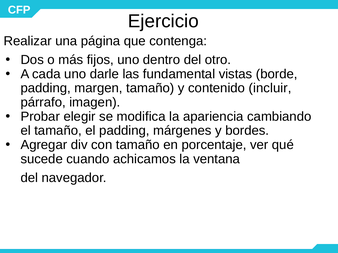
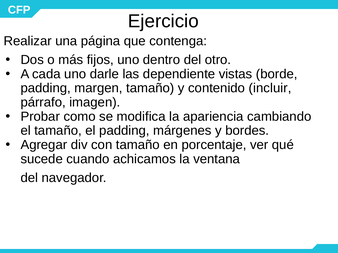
fundamental: fundamental -> dependiente (179, 74)
elegir: elegir -> como (80, 117)
